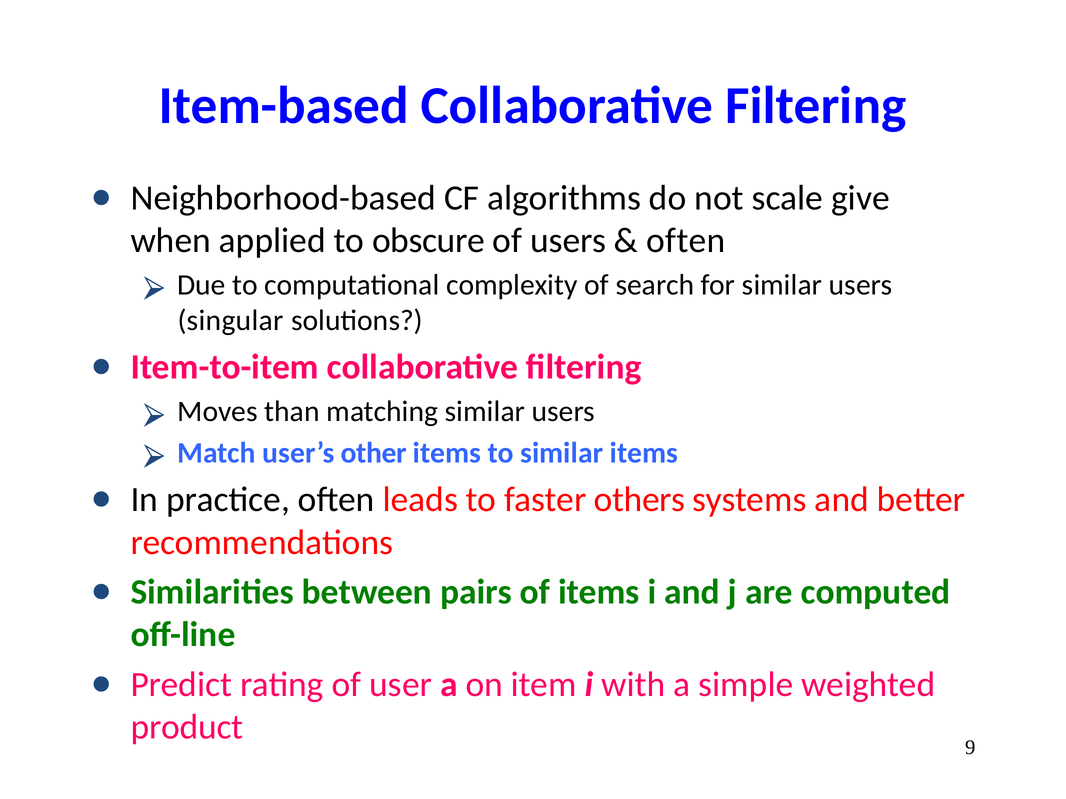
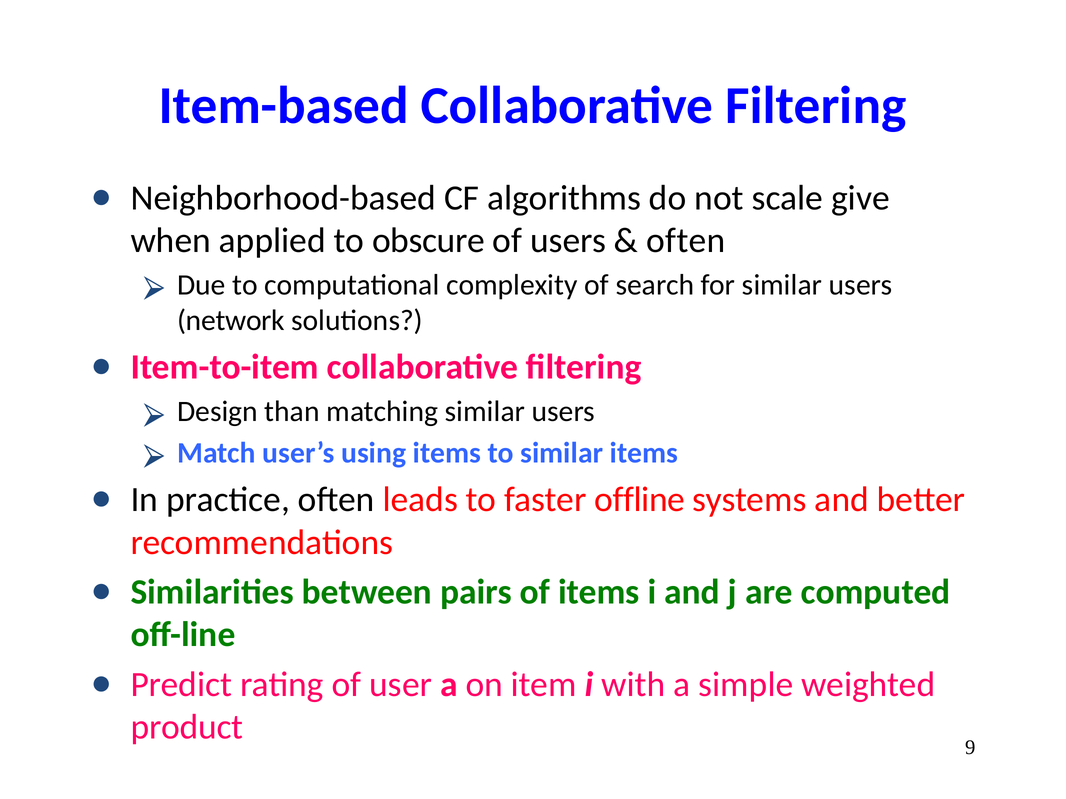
singular: singular -> network (231, 321)
Moves: Moves -> Design (217, 412)
other: other -> using (374, 453)
others: others -> offline (640, 500)
